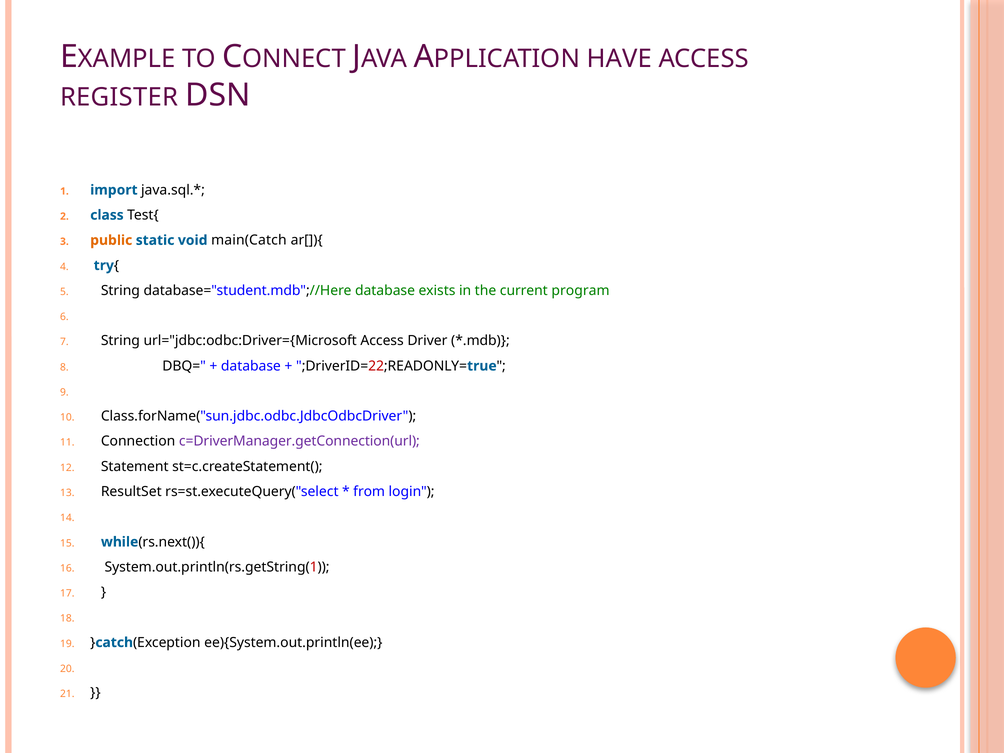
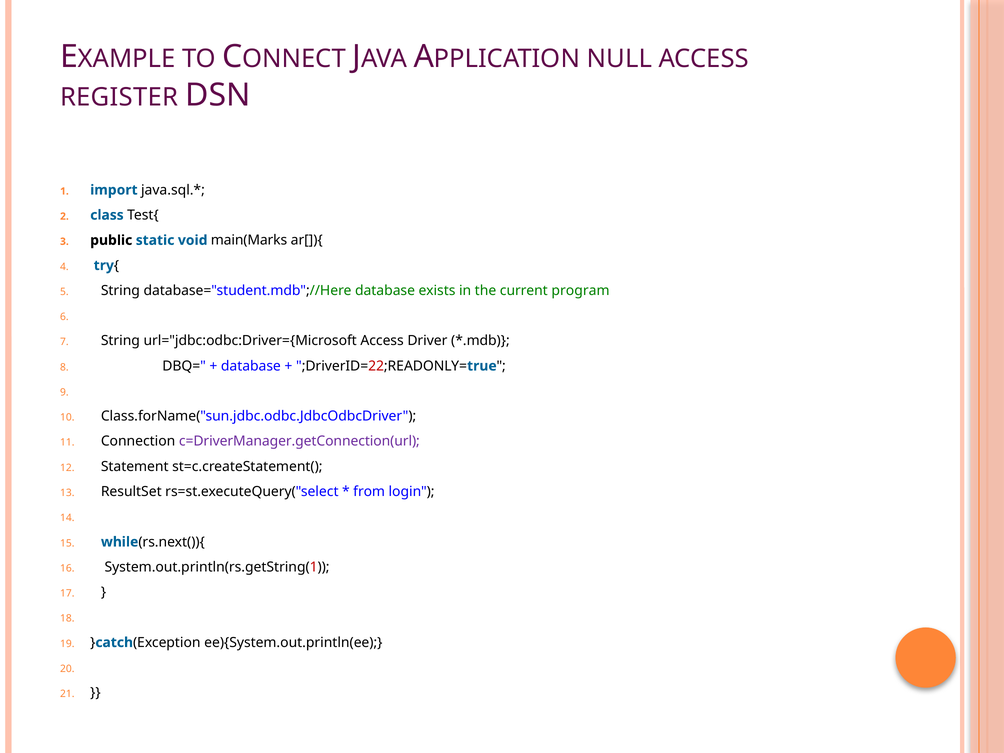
HAVE: HAVE -> NULL (619, 59)
public colour: orange -> black (111, 240)
main(Catch: main(Catch -> main(Marks (249, 240)
